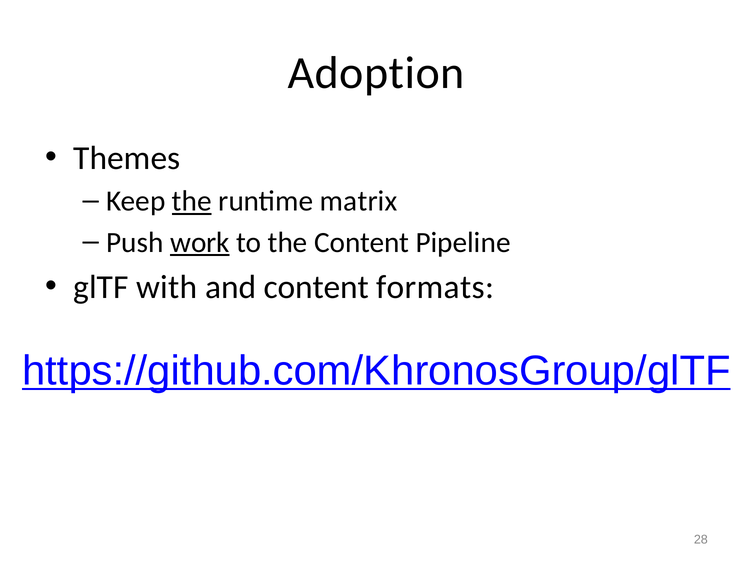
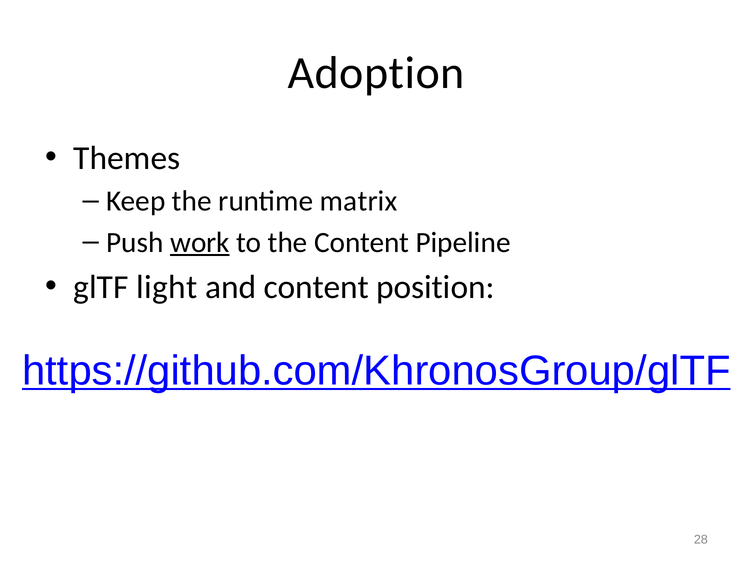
the underline: present -> none (192, 201)
with: with -> light (167, 287)
formats: formats -> position (435, 287)
